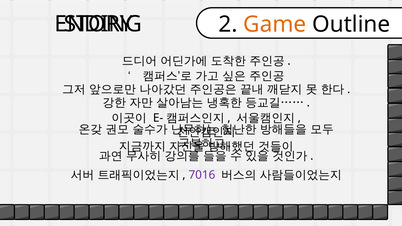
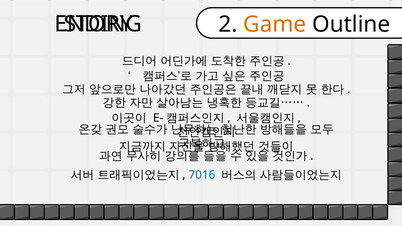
7016 colour: purple -> blue (202, 175)
